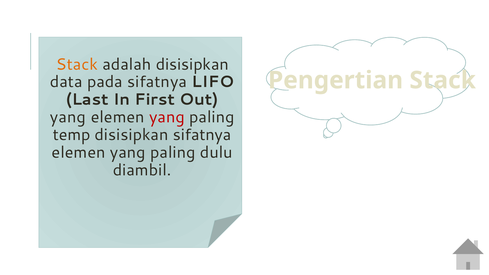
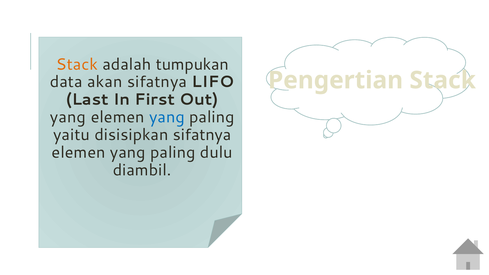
adalah disisipkan: disisipkan -> tumpukan (192, 64)
pada: pada -> akan (105, 82)
yang colour: red -> blue (167, 117)
temp: temp -> yaitu (71, 135)
